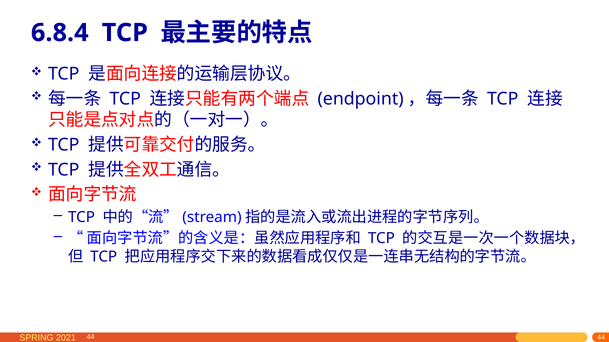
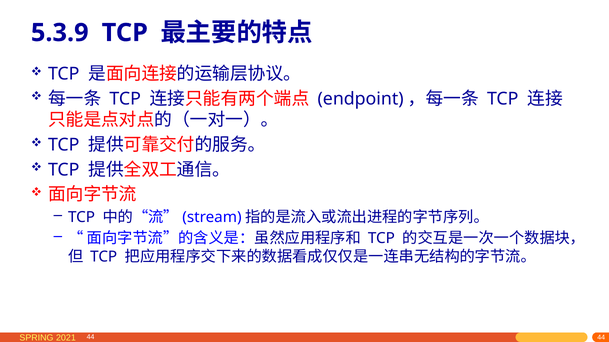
6.8.4: 6.8.4 -> 5.3.9 (60, 33)
